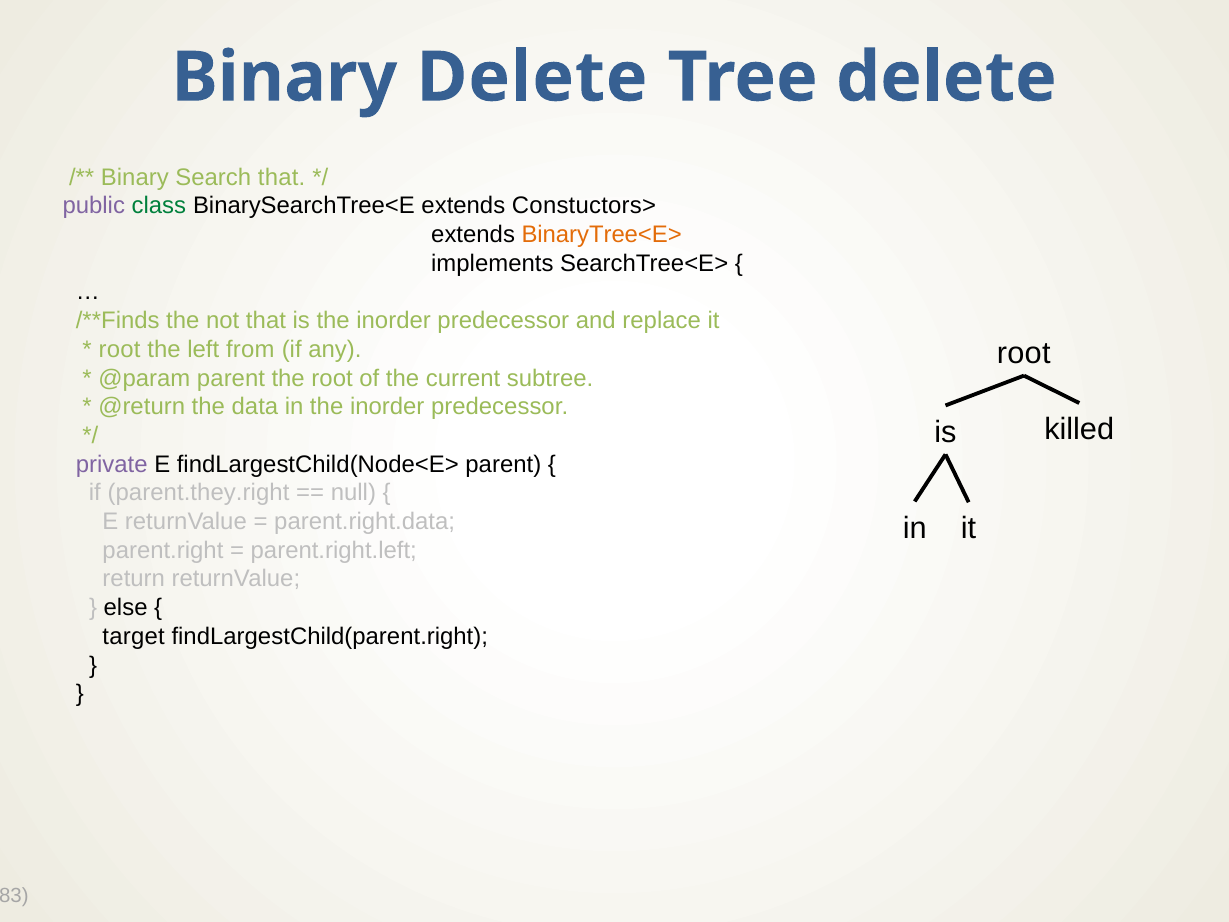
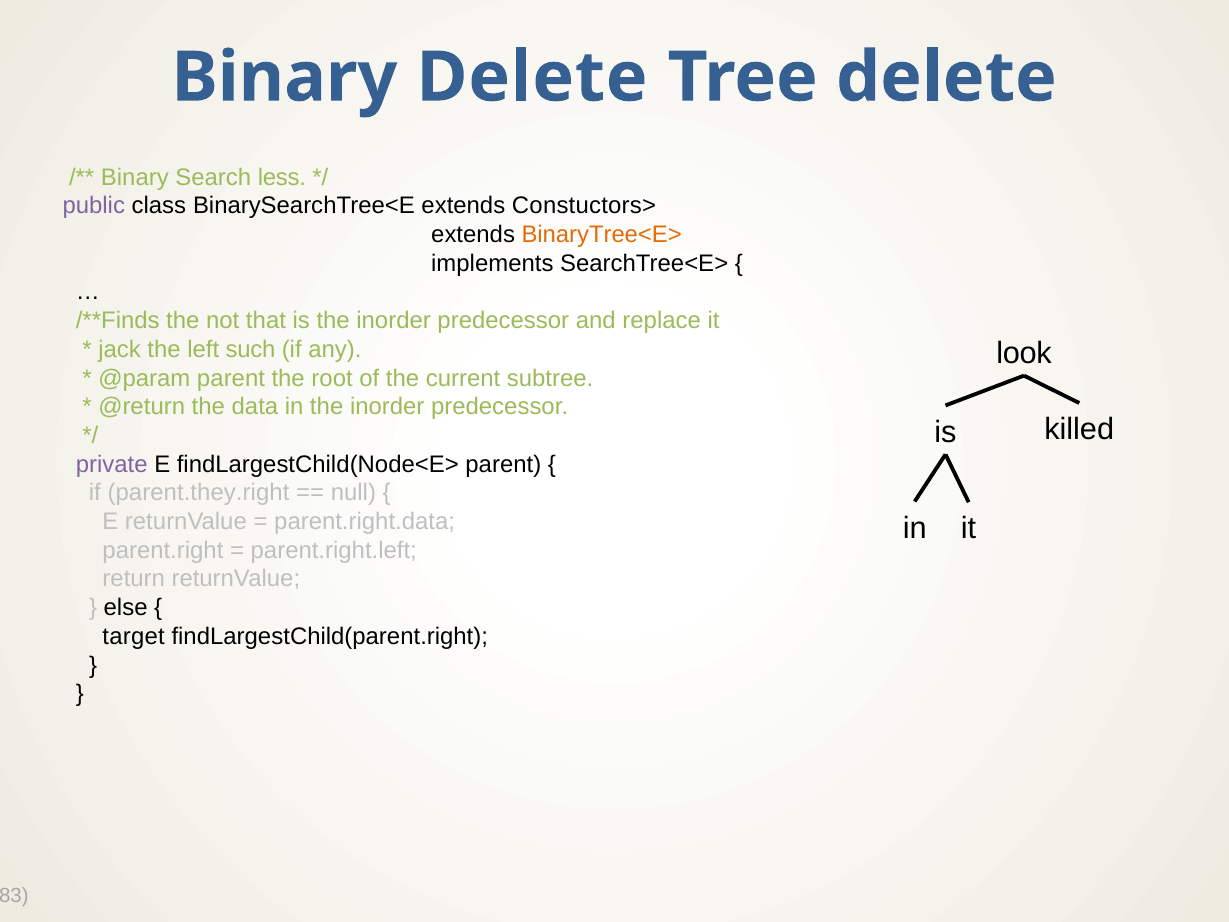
Search that: that -> less (282, 177)
class colour: green -> black (159, 206)
root: root -> jack (120, 349)
from: from -> such (251, 349)
root: root -> look (1024, 353)
